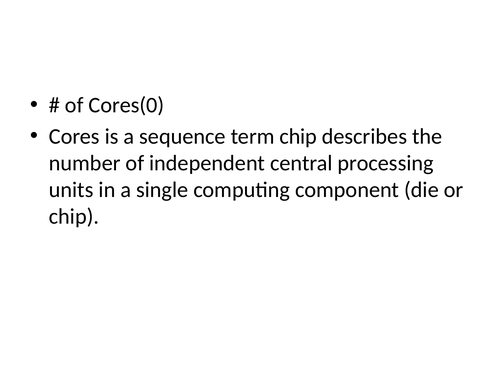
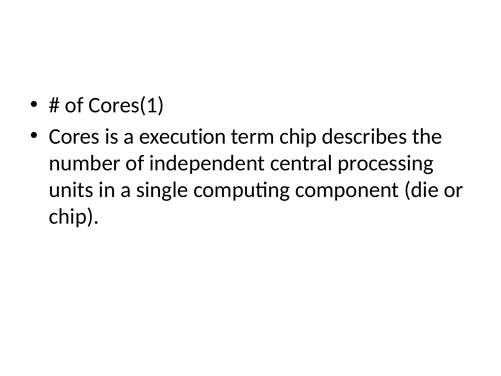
Cores(0: Cores(0 -> Cores(1 (126, 105)
sequence: sequence -> execution (183, 136)
